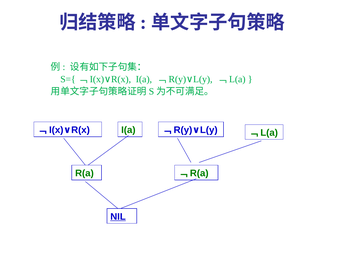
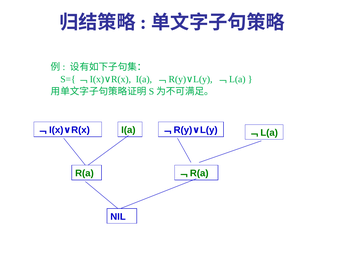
NIL underline: present -> none (118, 217)
